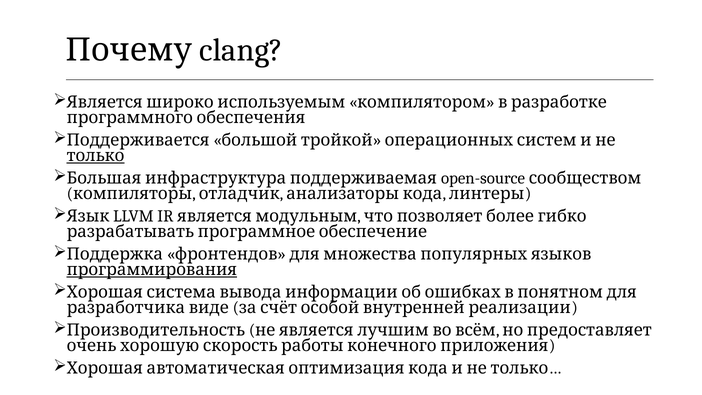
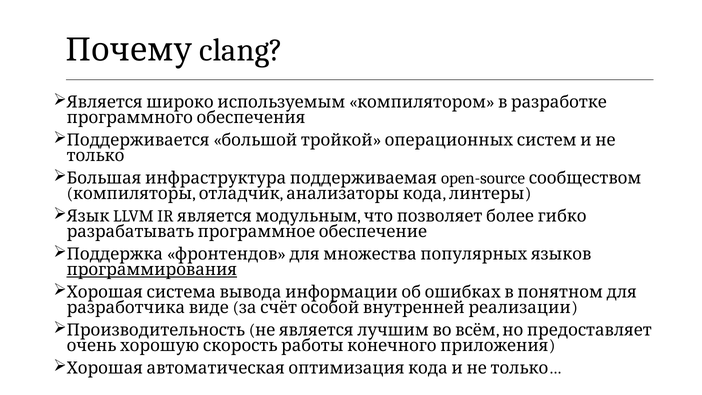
только underline: present -> none (96, 156)
